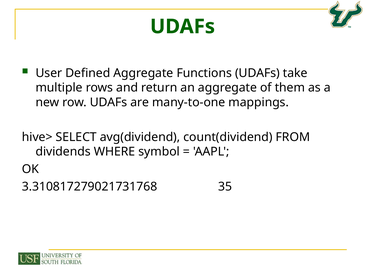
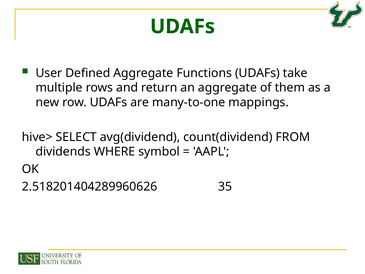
3.310817279021731768: 3.310817279021731768 -> 2.518201404289960626 (90, 186)
